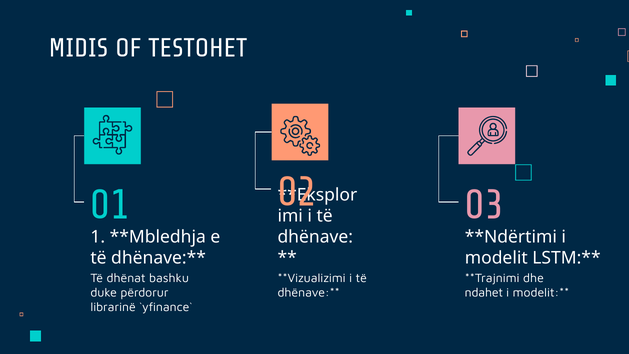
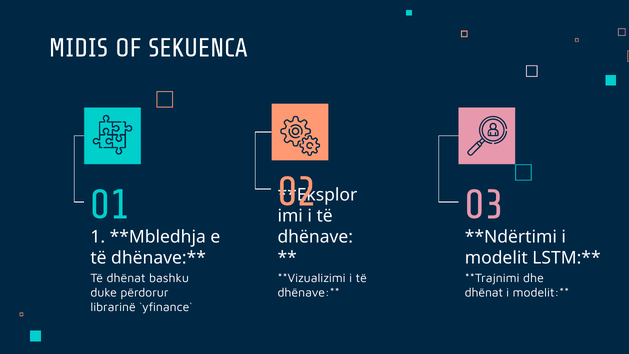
TESTOHET: TESTOHET -> SEKUENCA (198, 48)
ndahet: ndahet -> dhënat (484, 293)
